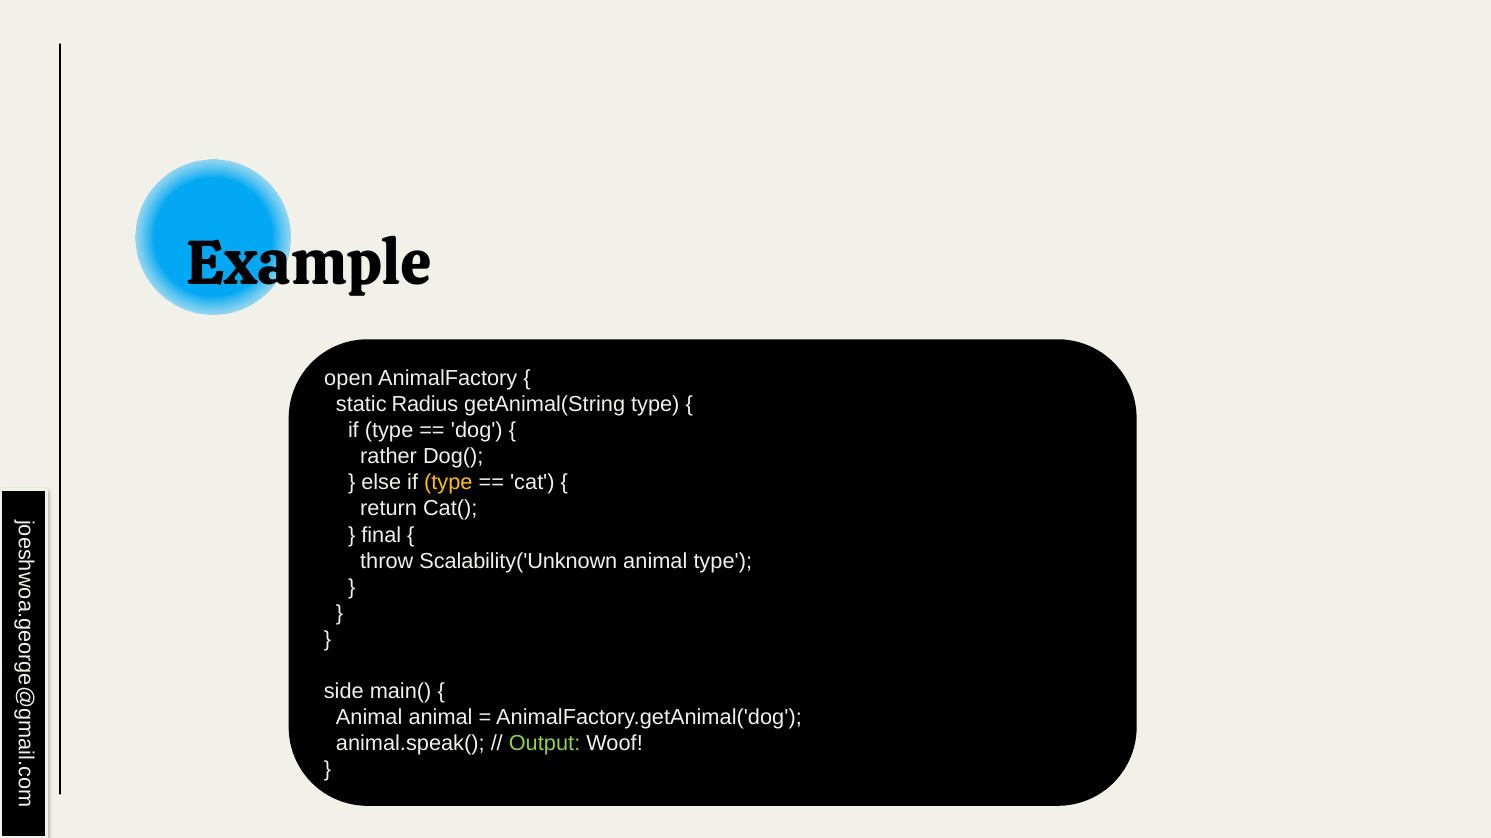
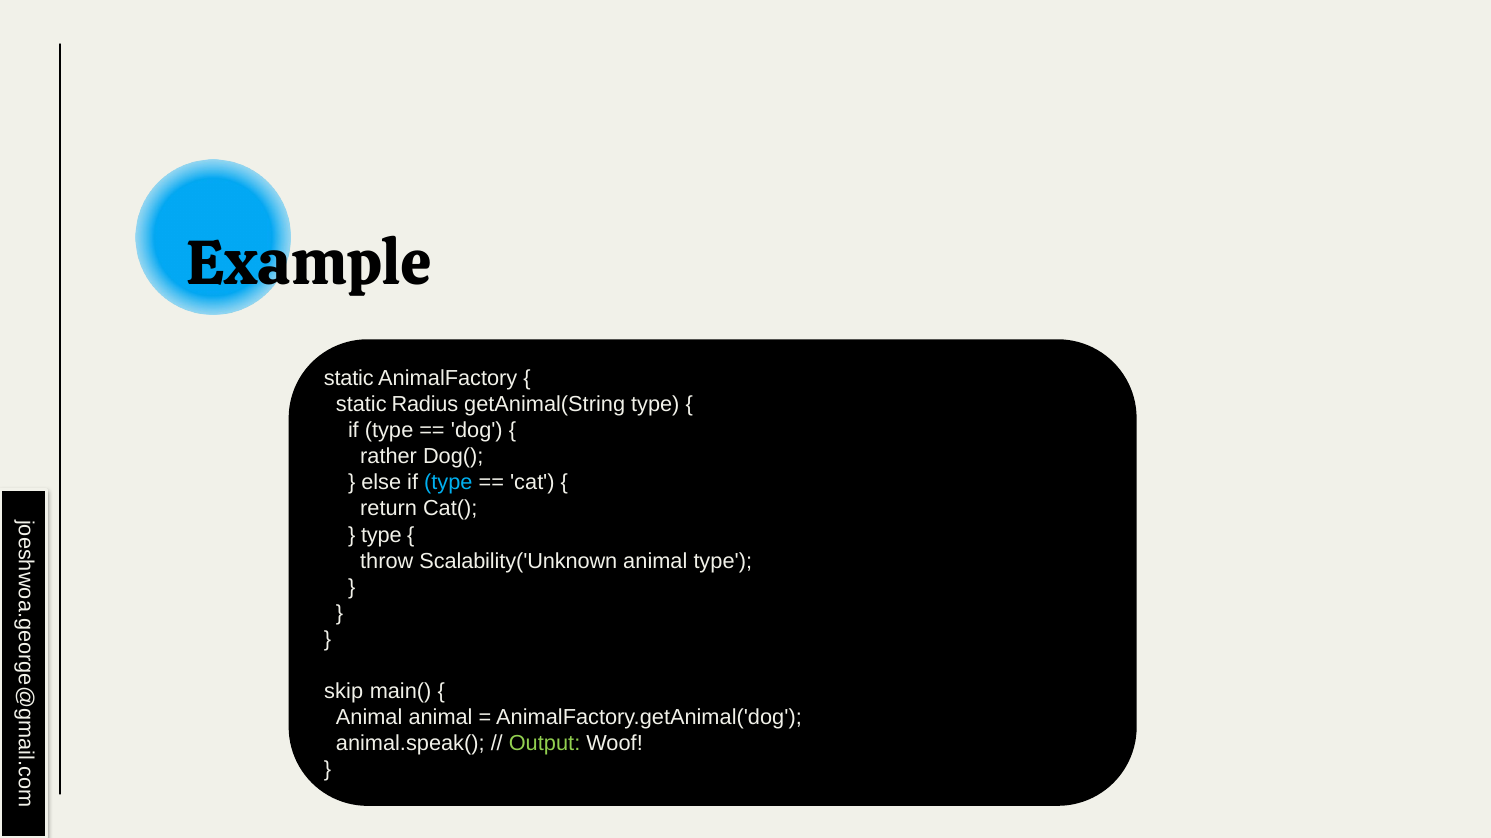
open: open -> static (349, 379)
type colour: yellow -> light blue (448, 483)
final: final -> type (381, 535)
side: side -> skip (344, 692)
